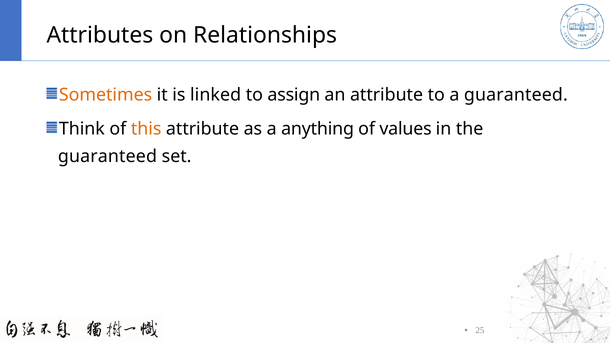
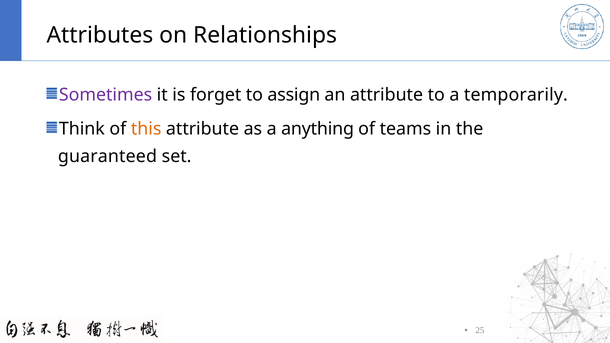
Sometimes colour: orange -> purple (106, 95)
linked: linked -> forget (216, 95)
a guaranteed: guaranteed -> temporarily (516, 95)
values: values -> teams (405, 129)
